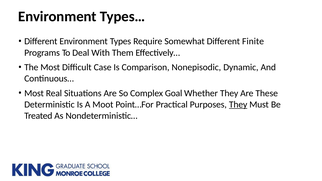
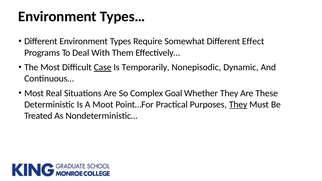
Finite: Finite -> Effect (253, 41)
Case underline: none -> present (103, 67)
Comparison: Comparison -> Temporarily (146, 67)
